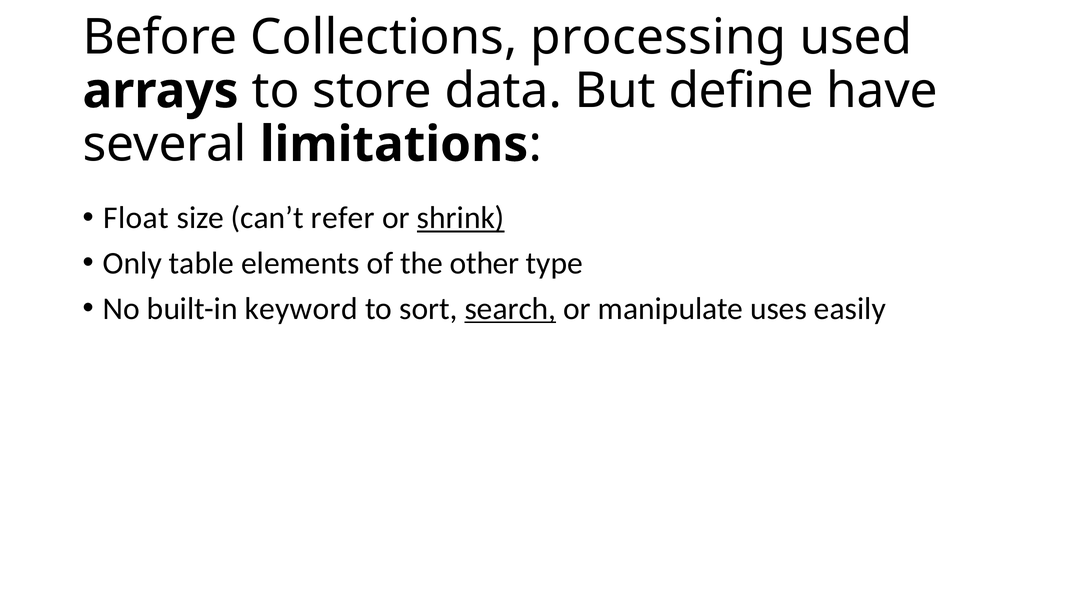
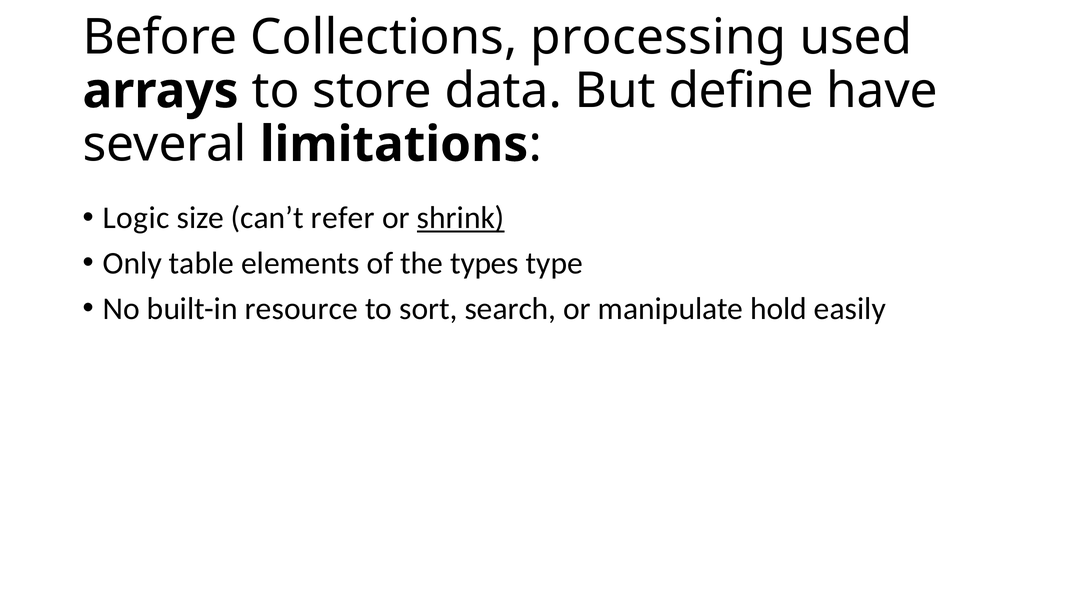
Float: Float -> Logic (136, 218)
other: other -> types (485, 263)
keyword: keyword -> resource (301, 309)
search underline: present -> none (510, 309)
uses: uses -> hold (779, 309)
